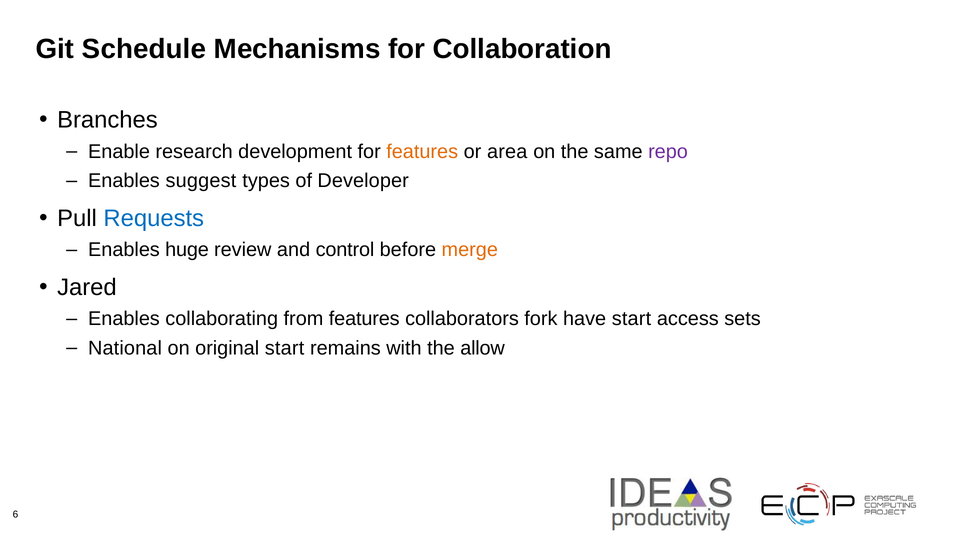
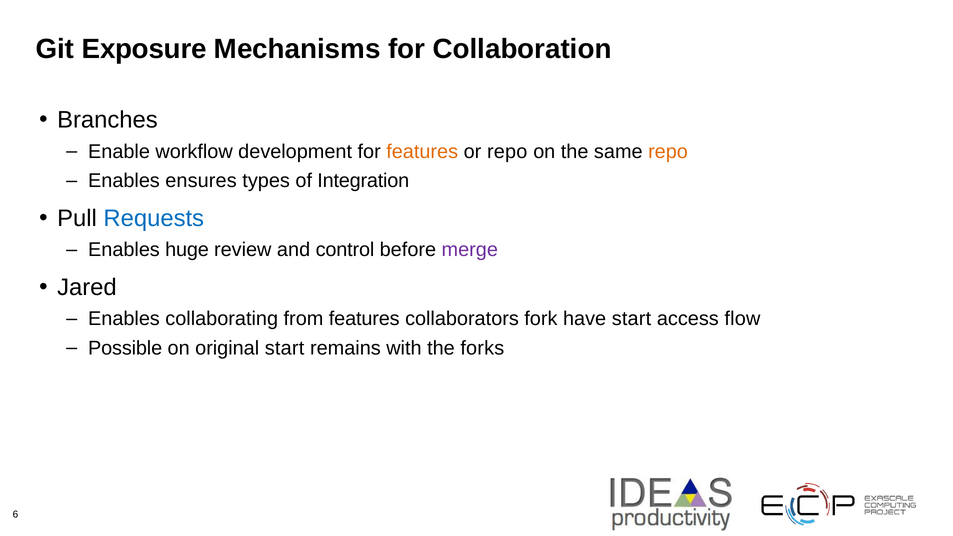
Schedule: Schedule -> Exposure (144, 49)
research: research -> workflow (194, 152)
or area: area -> repo (507, 152)
repo colour: purple -> orange (668, 152)
suggest: suggest -> ensures (201, 181)
Developer: Developer -> Integration (363, 181)
merge colour: orange -> purple (470, 250)
sets: sets -> flow (742, 319)
National: National -> Possible (125, 348)
allow: allow -> forks (482, 348)
